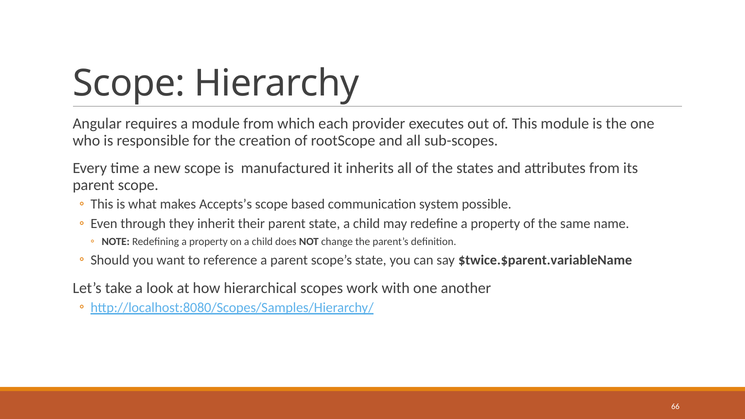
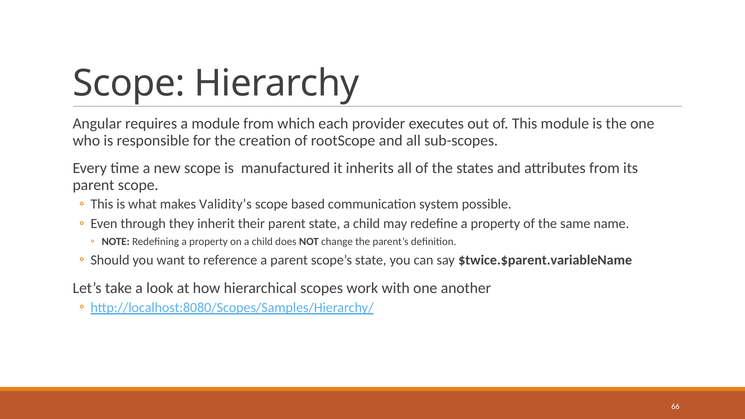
Accepts’s: Accepts’s -> Validity’s (225, 204)
